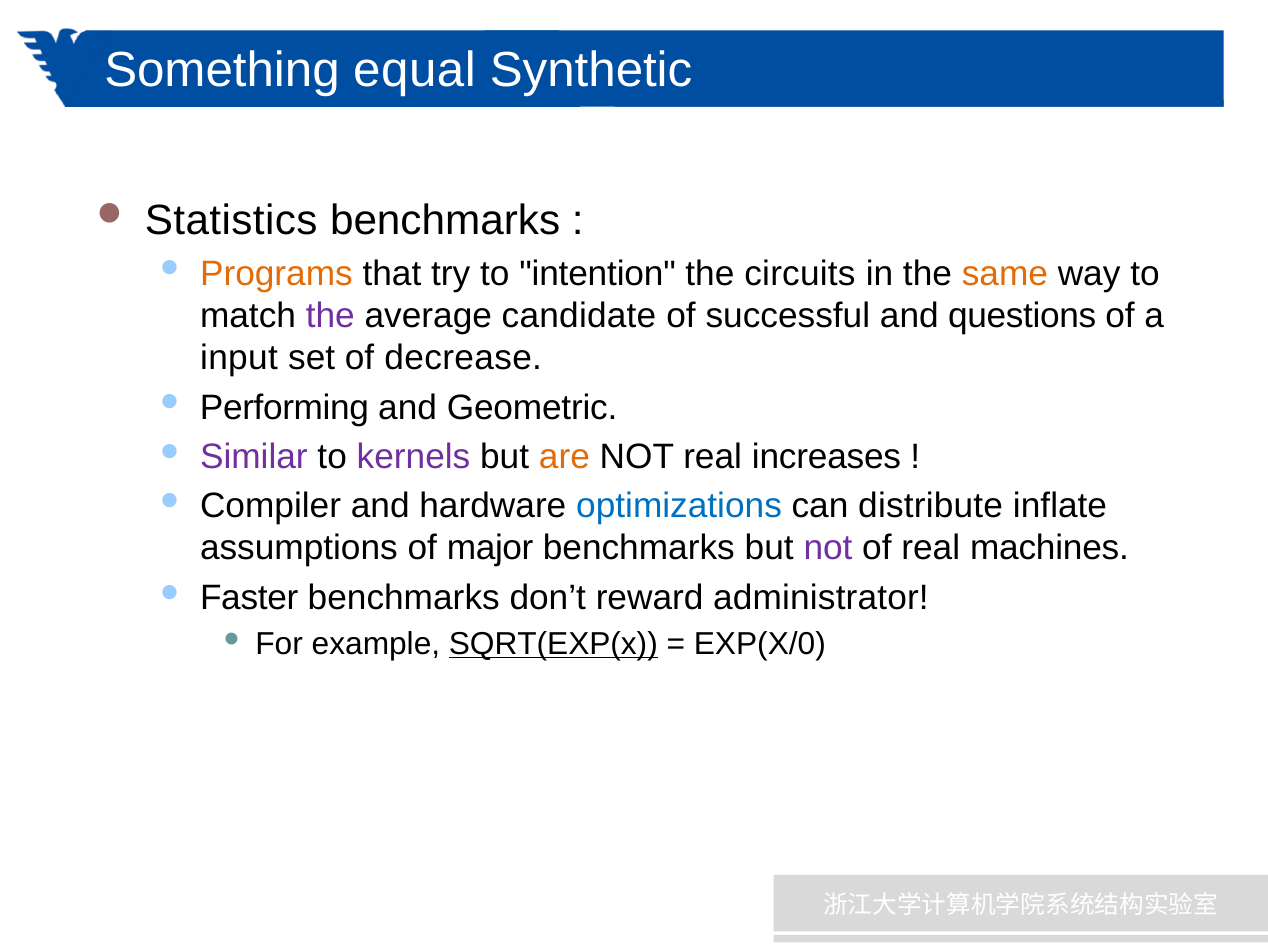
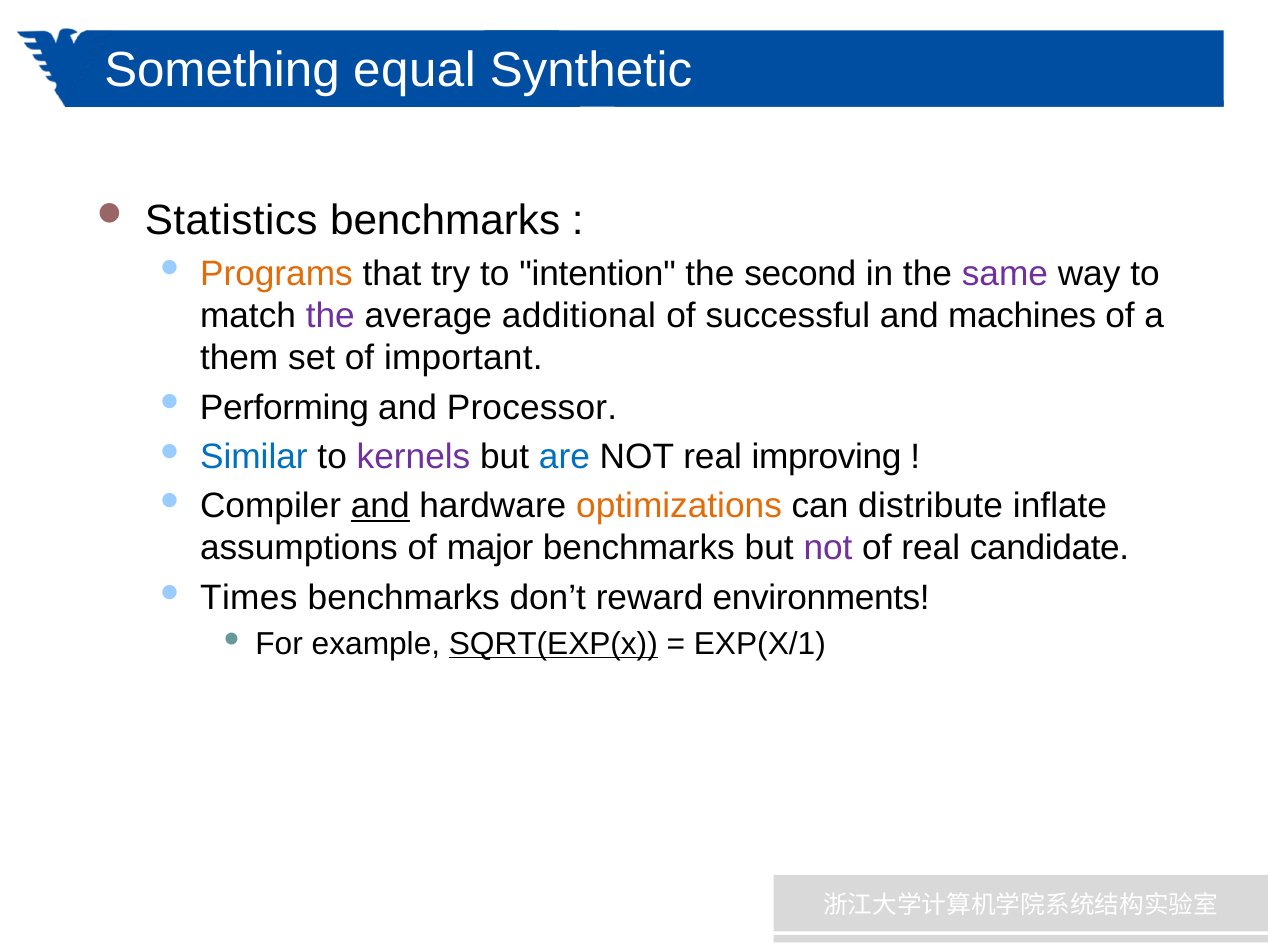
circuits: circuits -> second (800, 274)
same colour: orange -> purple (1005, 274)
candidate: candidate -> additional (579, 316)
questions: questions -> machines (1022, 316)
input: input -> them (239, 358)
decrease: decrease -> important (463, 358)
Geometric: Geometric -> Processor (532, 407)
Similar colour: purple -> blue (254, 457)
are colour: orange -> blue (564, 457)
increases: increases -> improving (827, 457)
and underline: none -> present (380, 506)
optimizations colour: blue -> orange (679, 506)
machines: machines -> candidate (1050, 548)
Faster: Faster -> Times (249, 598)
administrator: administrator -> environments (821, 598)
EXP(X/0: EXP(X/0 -> EXP(X/1 (760, 644)
